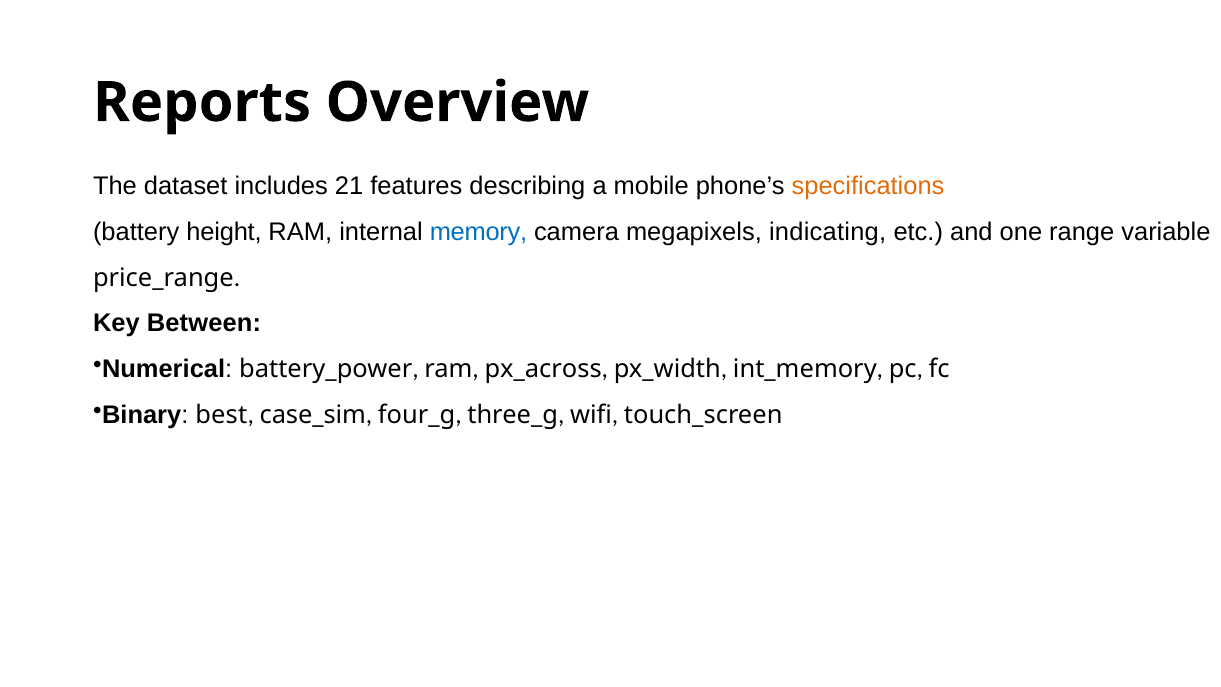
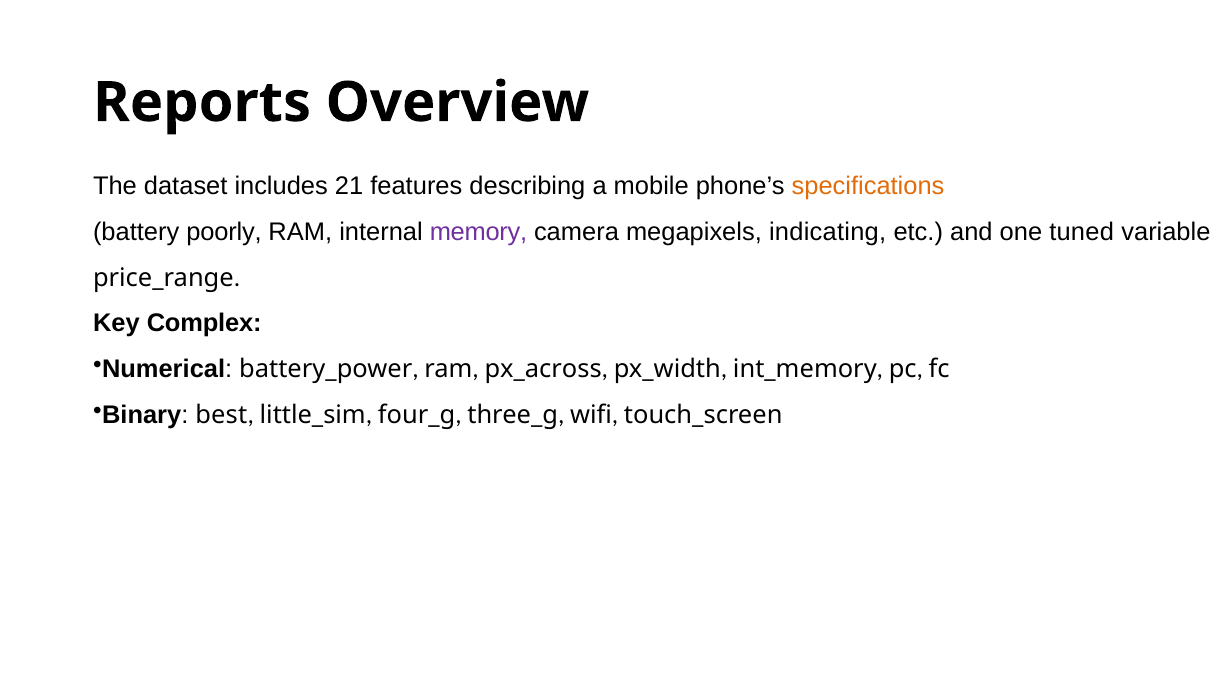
height: height -> poorly (224, 232)
memory colour: blue -> purple (478, 232)
range: range -> tuned (1082, 232)
Between: Between -> Complex (204, 324)
case_sim: case_sim -> little_sim (313, 415)
